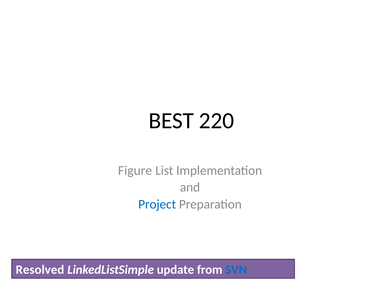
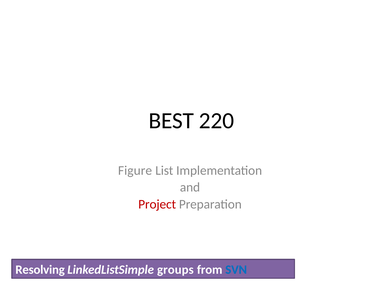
Project colour: blue -> red (157, 204)
Resolved: Resolved -> Resolving (40, 270)
update: update -> groups (175, 270)
